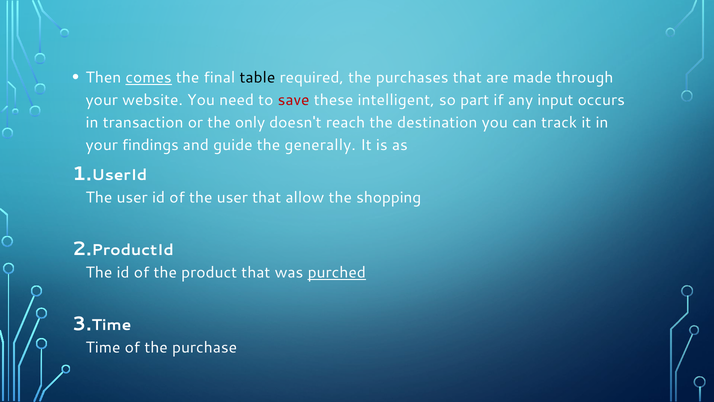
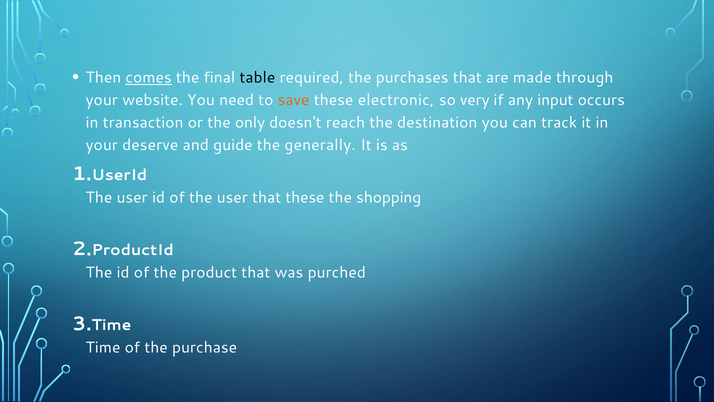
save colour: red -> orange (294, 100)
intelligent: intelligent -> electronic (396, 100)
part: part -> very (475, 100)
findings: findings -> deserve (150, 145)
that allow: allow -> these (305, 198)
purched underline: present -> none (337, 272)
